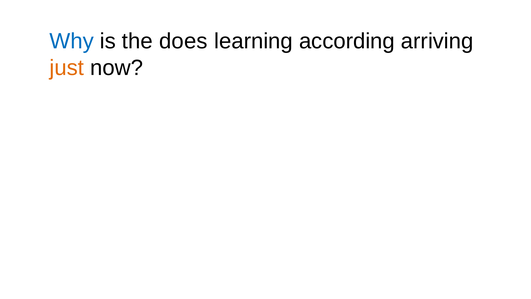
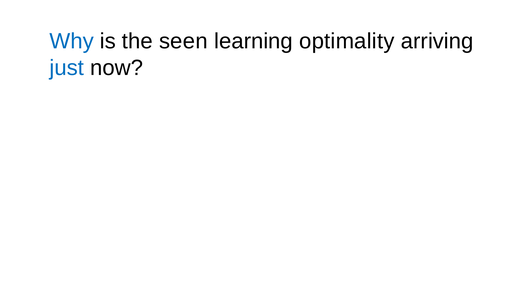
does: does -> seen (183, 41)
according: according -> optimality (347, 41)
just colour: orange -> blue (67, 68)
